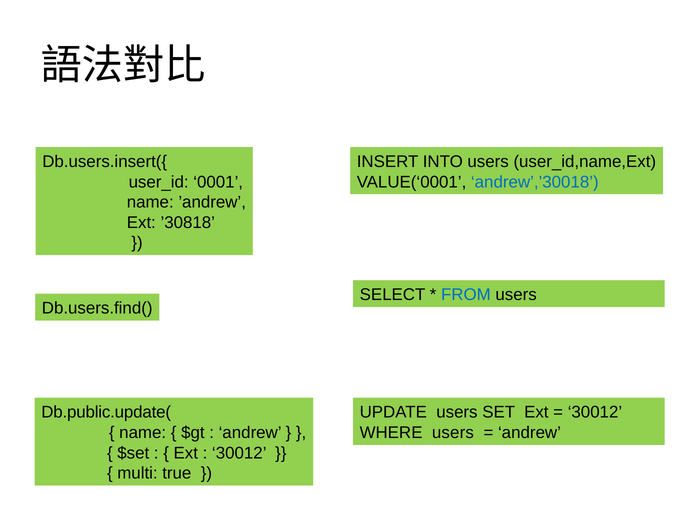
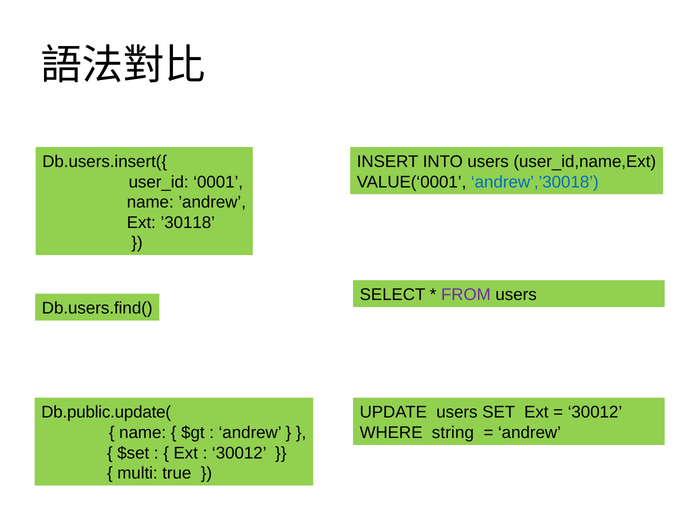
’30818: ’30818 -> ’30118 (188, 223)
FROM colour: blue -> purple (466, 295)
WHERE users: users -> string (453, 433)
